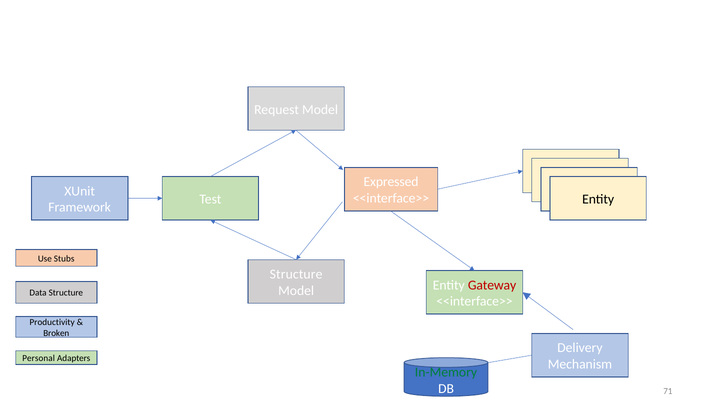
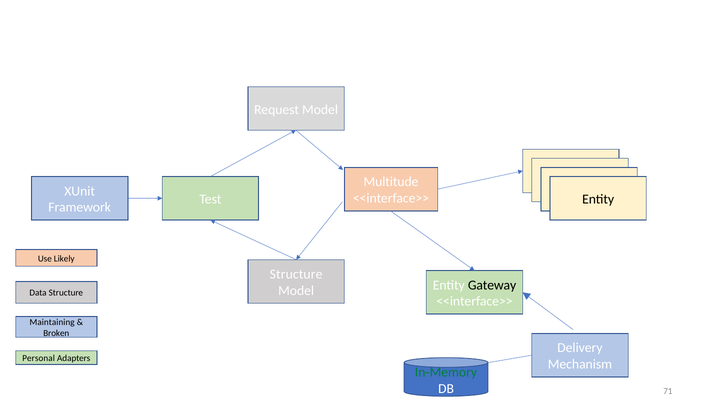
Expressed: Expressed -> Multitude (391, 182)
Stubs: Stubs -> Likely (64, 258)
Gateway colour: red -> black (492, 285)
Productivity: Productivity -> Maintaining (52, 322)
